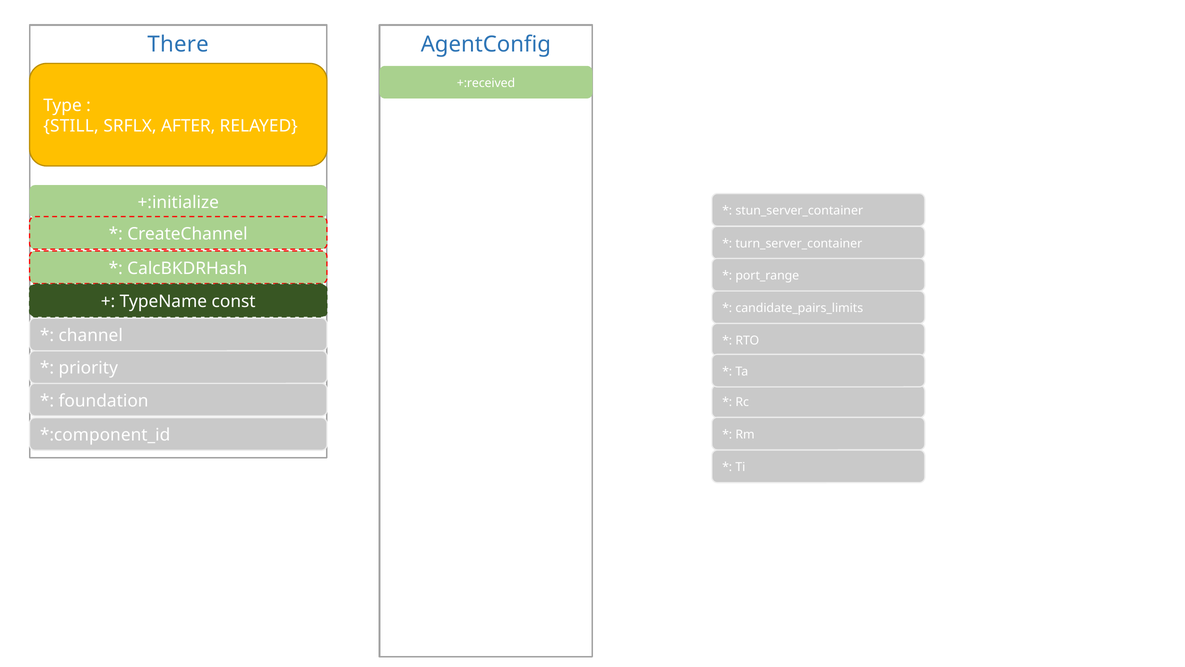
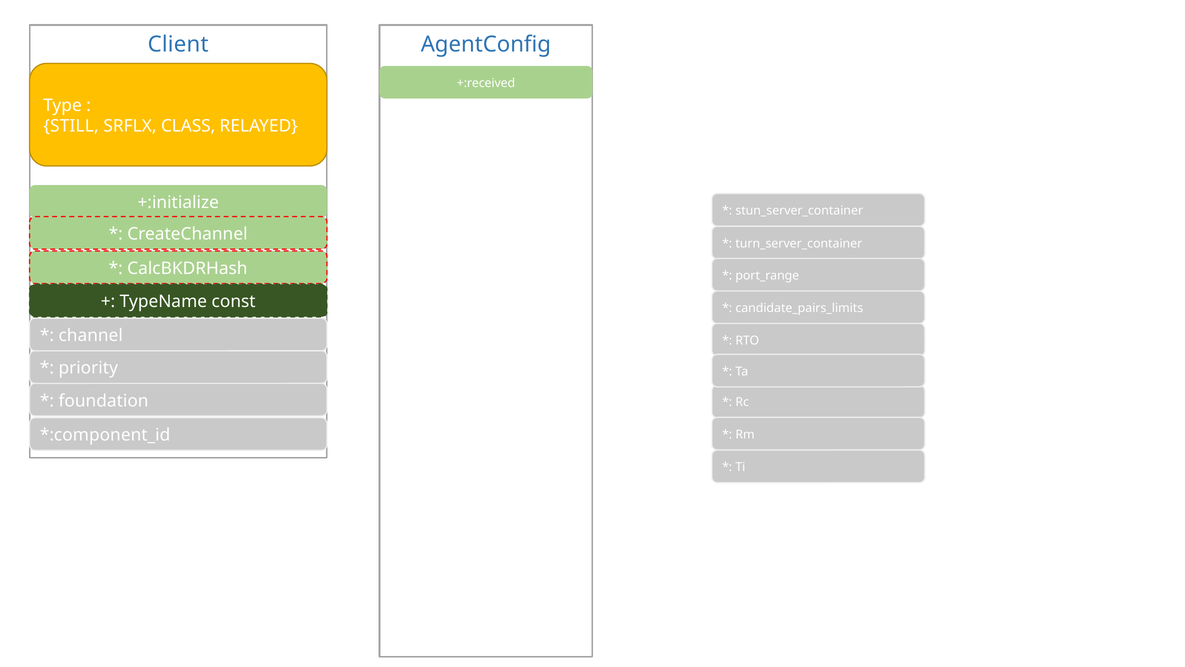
There: There -> Client (178, 44)
AFTER: AFTER -> CLASS (188, 126)
